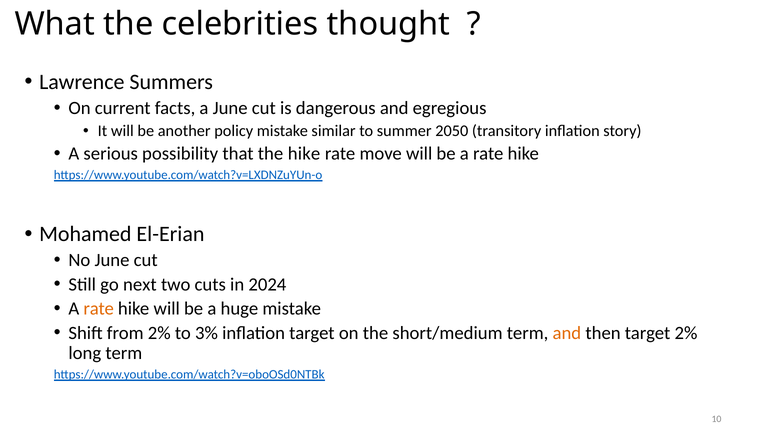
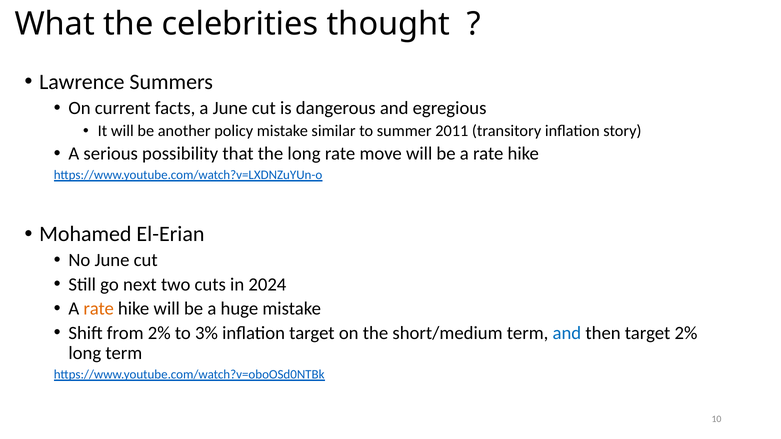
2050: 2050 -> 2011 (452, 131)
the hike: hike -> long (304, 154)
and colour: orange -> blue (567, 333)
